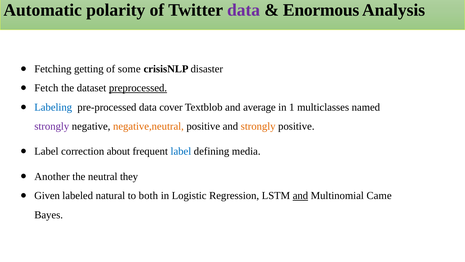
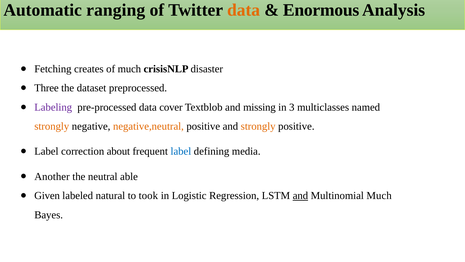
polarity: polarity -> ranging (116, 10)
data colour: purple -> orange (244, 10)
getting: getting -> creates (89, 69)
of some: some -> much (129, 69)
Fetch: Fetch -> Three (46, 88)
preprocessed underline: present -> none (138, 88)
Labeling colour: blue -> purple (53, 107)
average: average -> missing (259, 107)
1: 1 -> 3 (292, 107)
strongly colour: purple -> orange (52, 126)
they: they -> able (129, 176)
both: both -> took (148, 195)
Multinomial Came: Came -> Much (379, 195)
